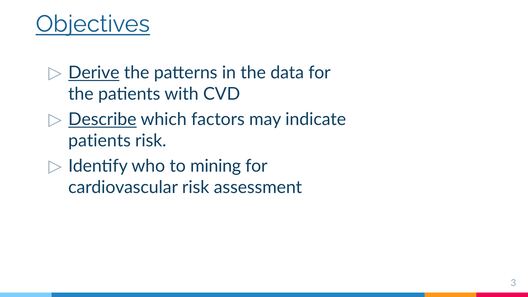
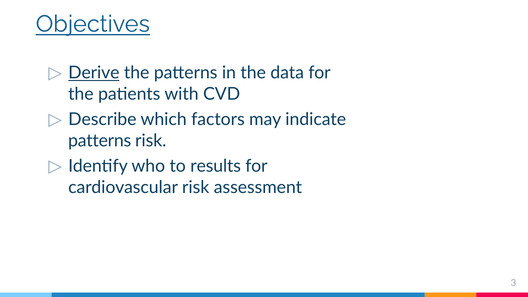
Describe underline: present -> none (102, 119)
patients: patients -> patterns (100, 141)
mining: mining -> results (216, 166)
